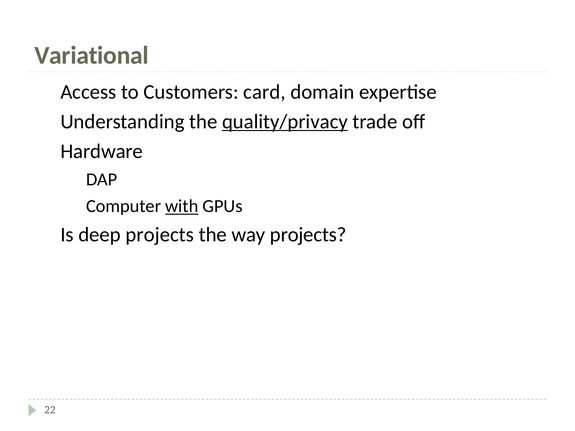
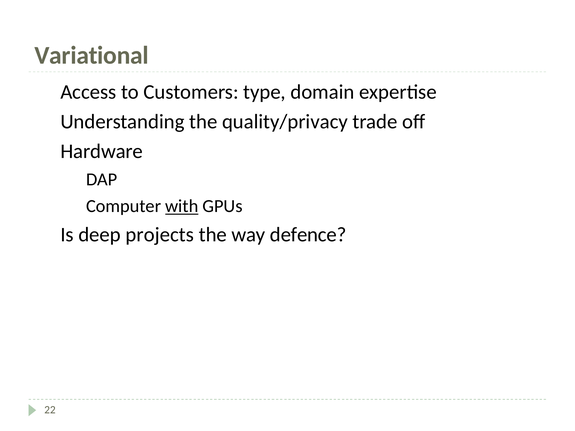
card: card -> type (265, 92)
quality/privacy underline: present -> none (285, 122)
way projects: projects -> defence (308, 235)
